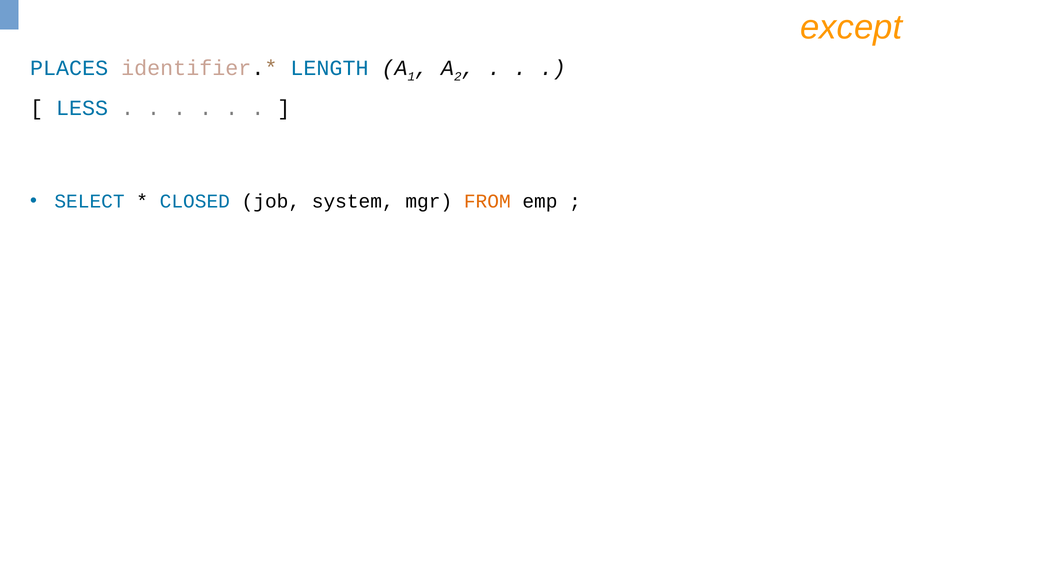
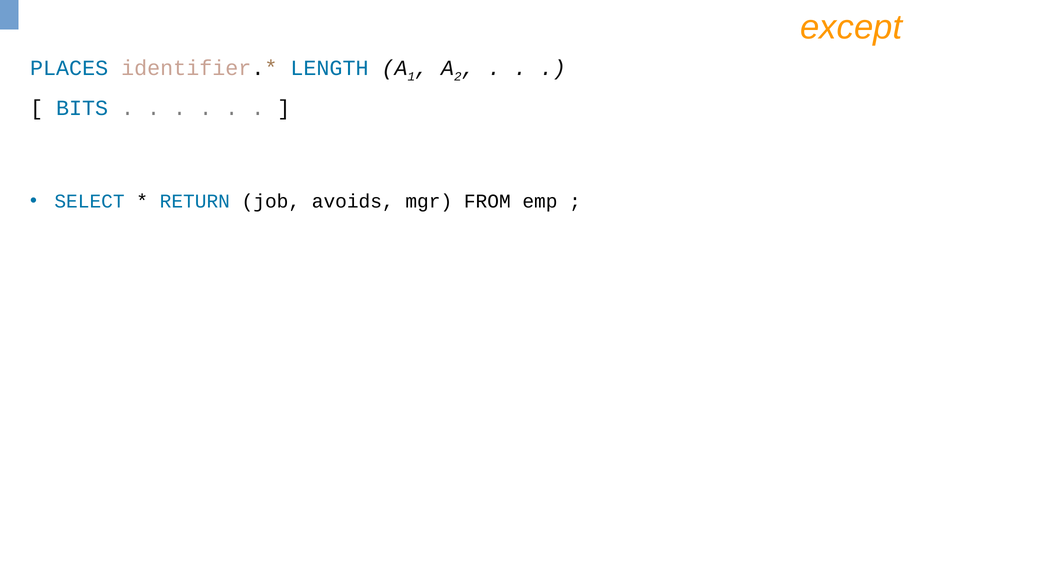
LESS: LESS -> BITS (82, 108)
CLOSED: CLOSED -> RETURN (195, 201)
system: system -> avoids (353, 201)
FROM colour: orange -> black (487, 201)
